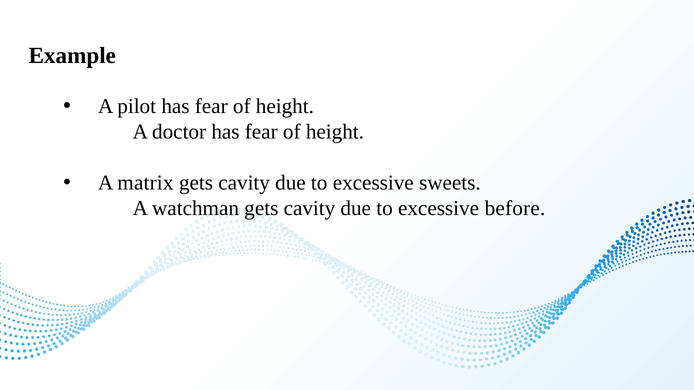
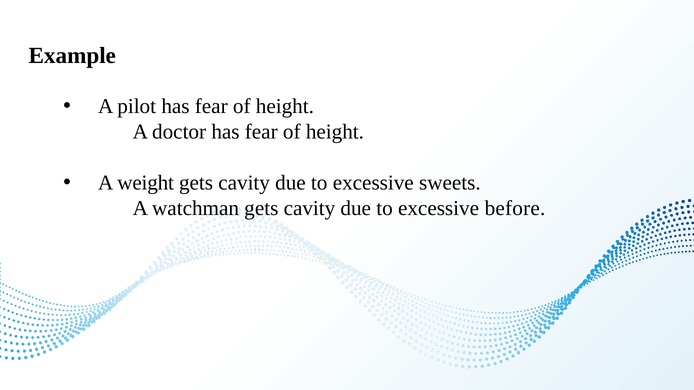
matrix: matrix -> weight (146, 183)
